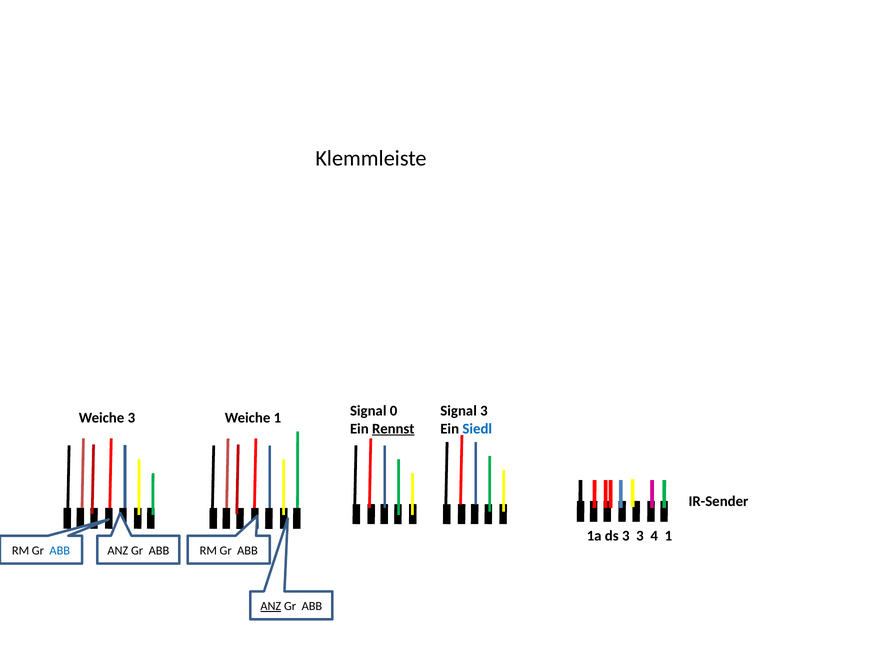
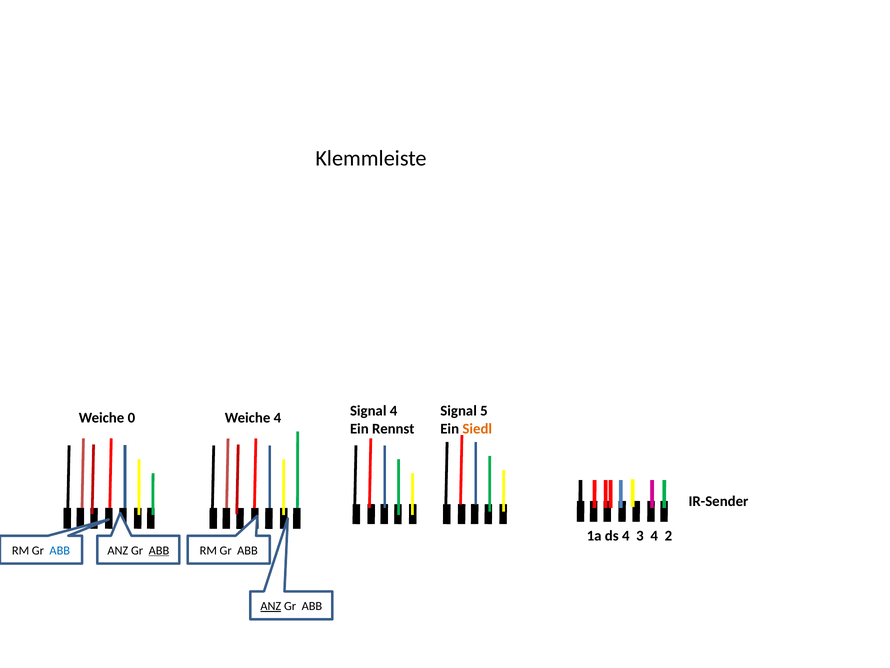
Signal 0: 0 -> 4 (394, 411)
Signal 3: 3 -> 5 (484, 411)
Weiche 3: 3 -> 0 (131, 418)
Weiche 1: 1 -> 4 (277, 418)
Rennst underline: present -> none (393, 428)
Siedl colour: blue -> orange (477, 428)
ds 3: 3 -> 4 (626, 536)
4 1: 1 -> 2 (668, 536)
ABB underline: none -> present (159, 550)
